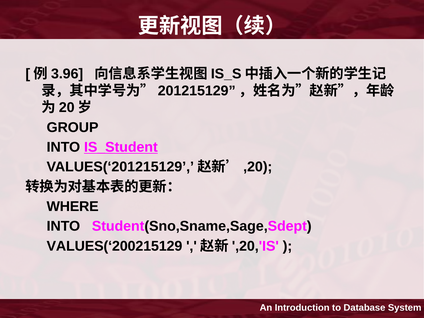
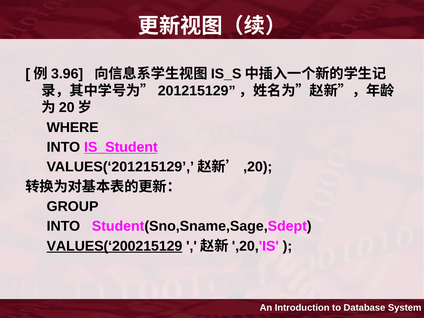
GROUP: GROUP -> WHERE (73, 127)
WHERE: WHERE -> GROUP (73, 207)
VALUES(‘200215129 underline: none -> present (114, 246)
